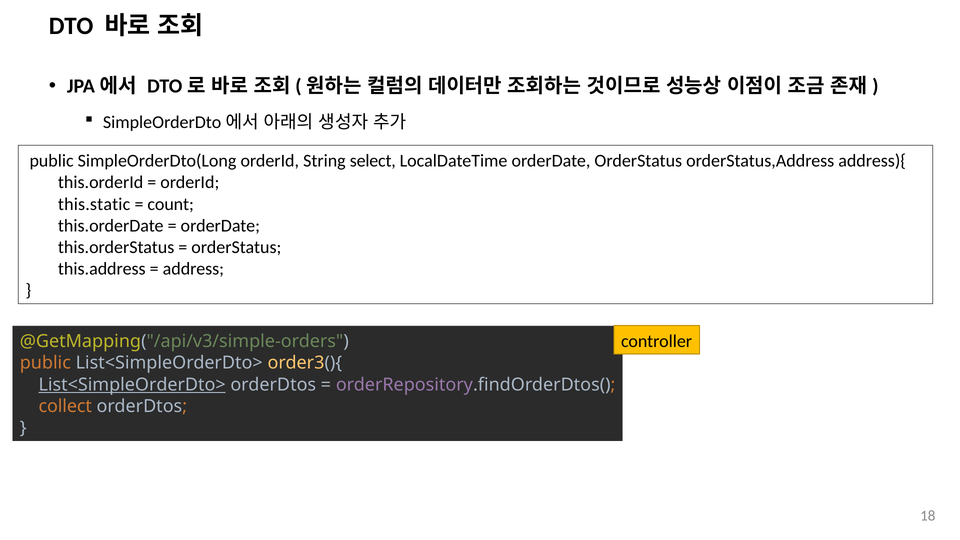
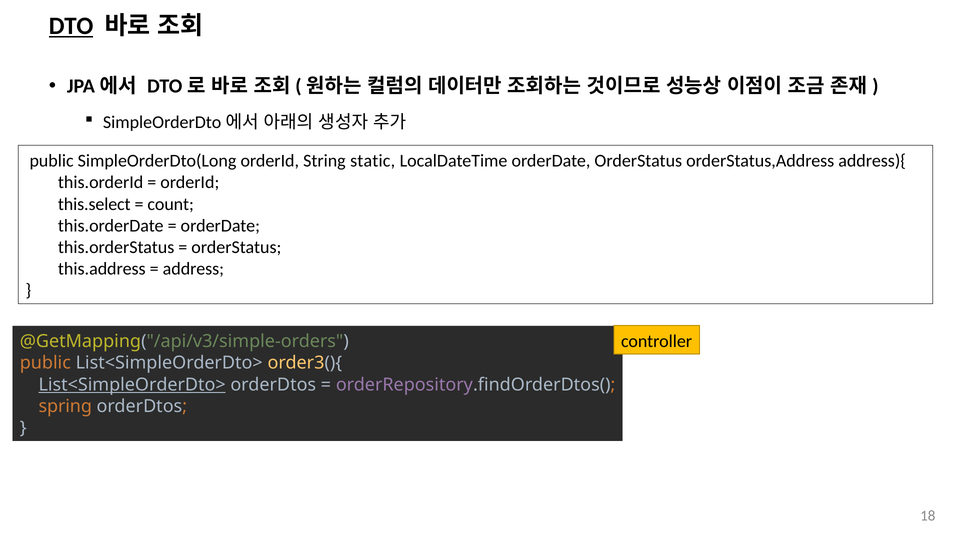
DTO underline: none -> present (71, 26)
select: select -> static (373, 161)
this.static: this.static -> this.select (94, 204)
collect: collect -> spring (65, 406)
